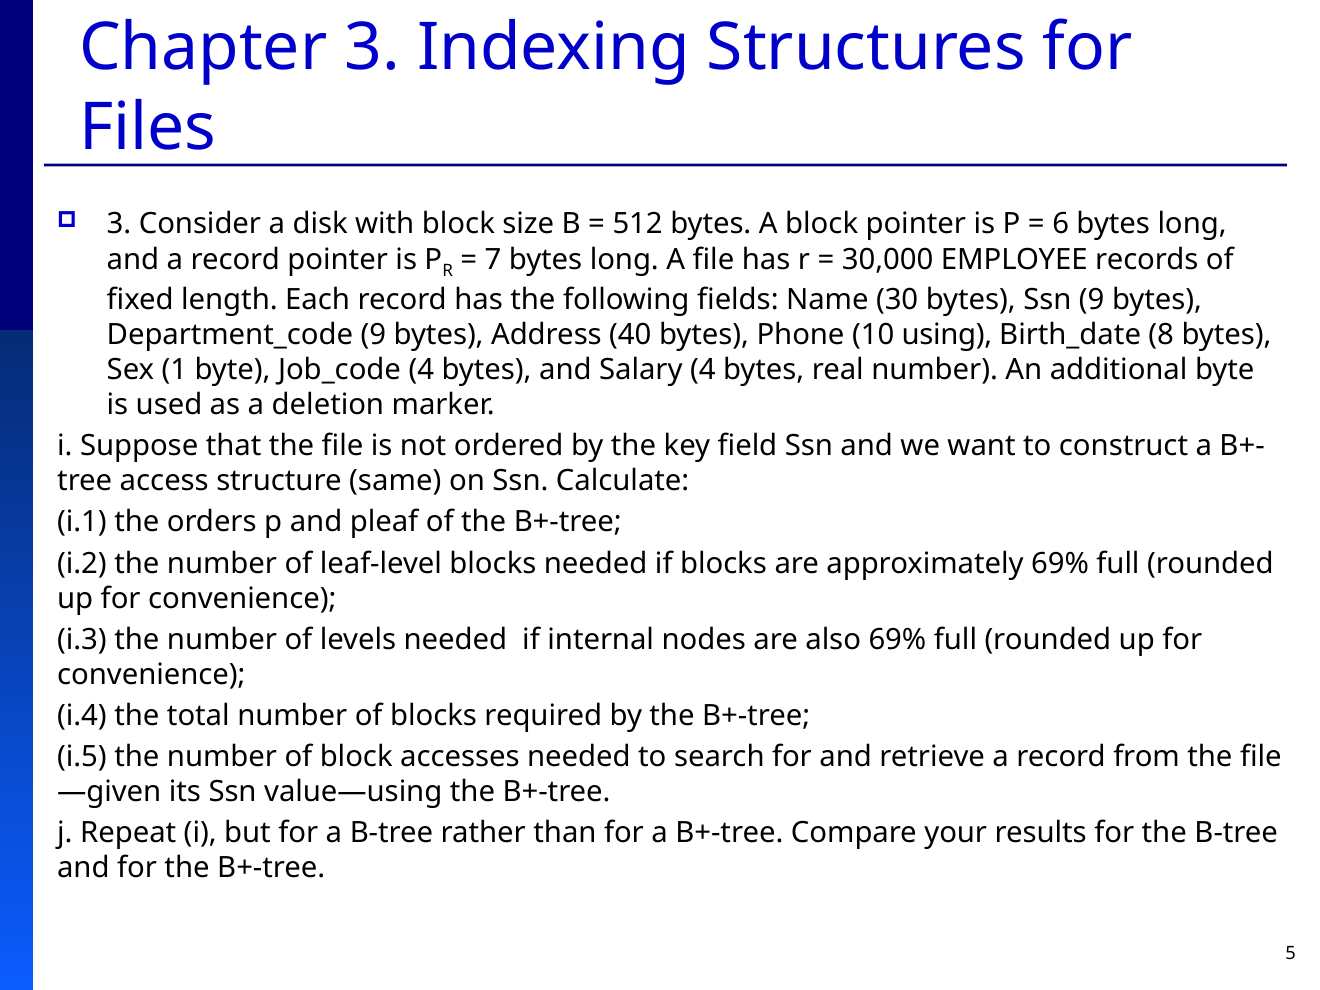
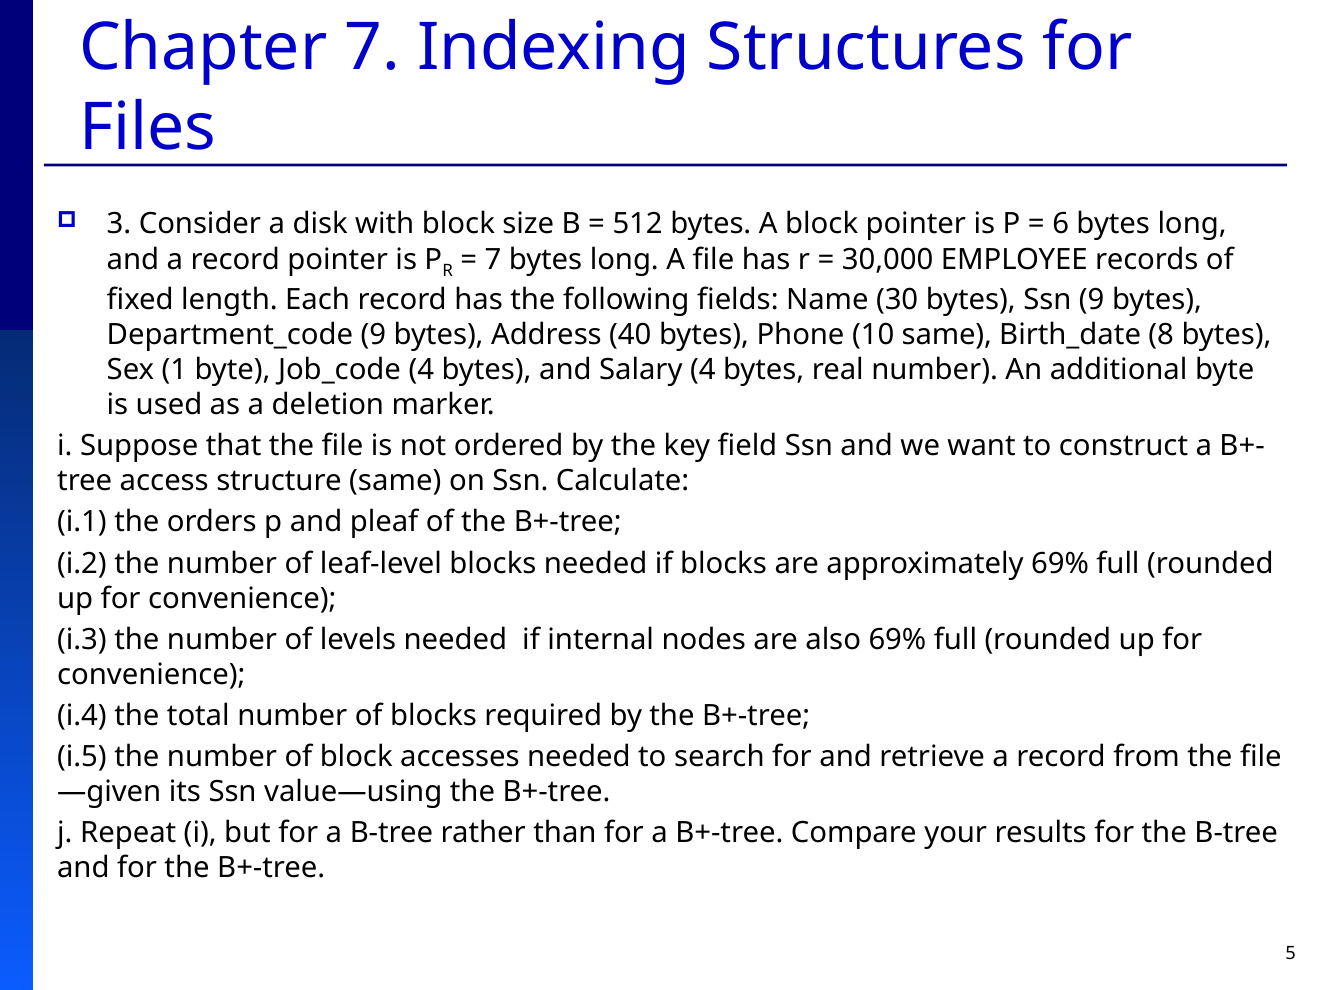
Chapter 3: 3 -> 7 (372, 48)
10 using: using -> same (947, 335)
